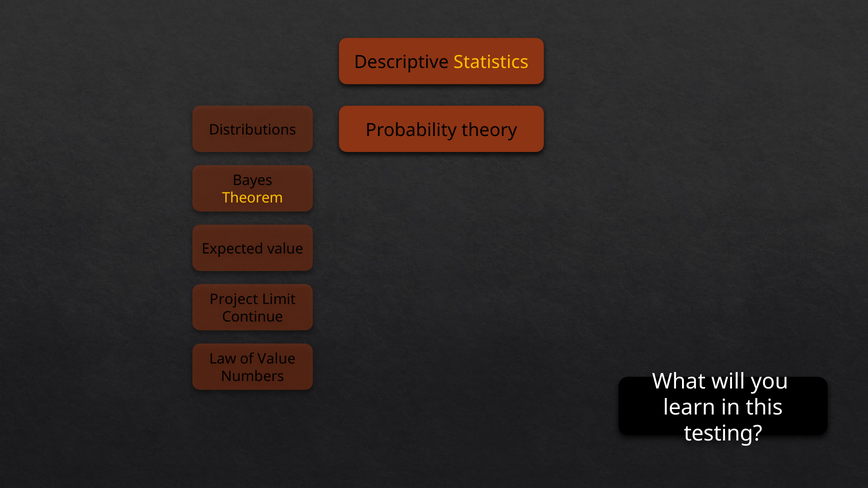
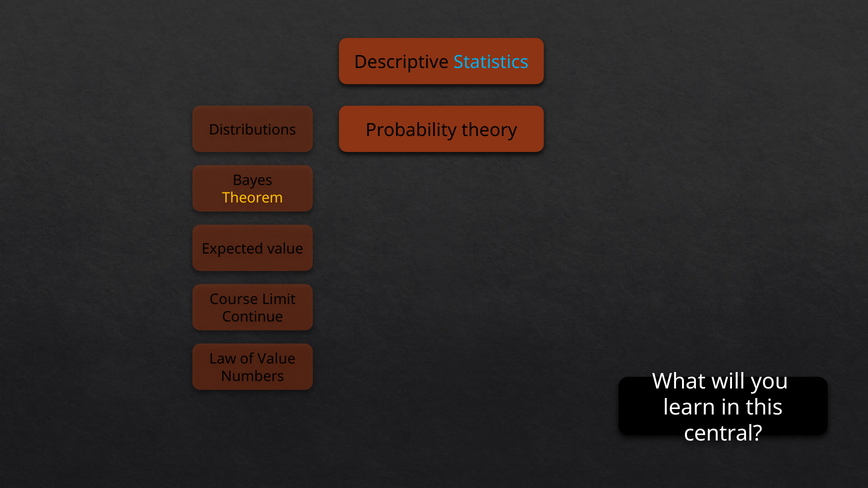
Statistics colour: yellow -> light blue (491, 62)
Project: Project -> Course (234, 300)
testing: testing -> central (723, 434)
